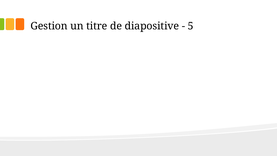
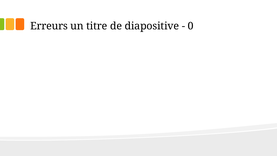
Gestion: Gestion -> Erreurs (49, 26)
5: 5 -> 0 (191, 26)
